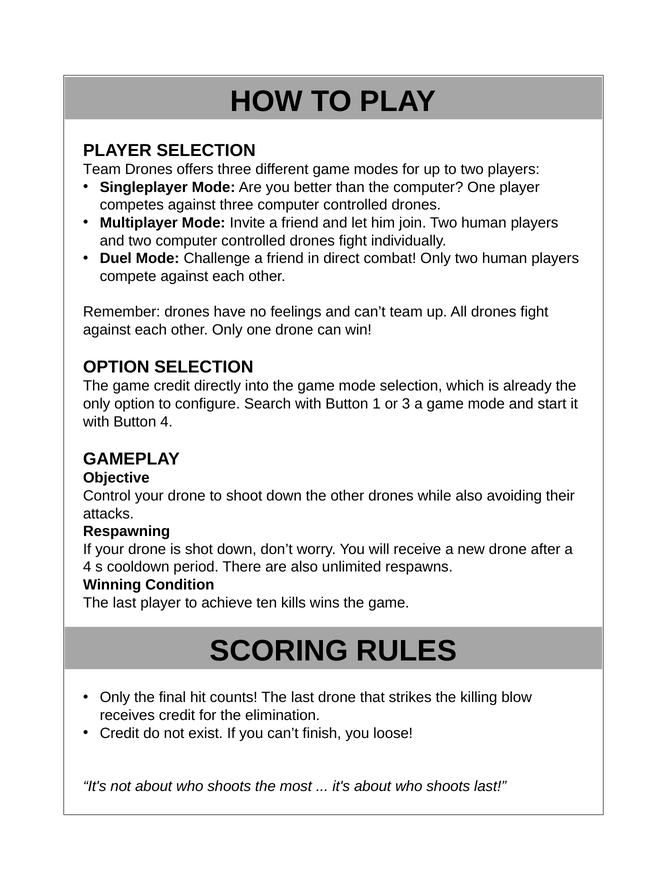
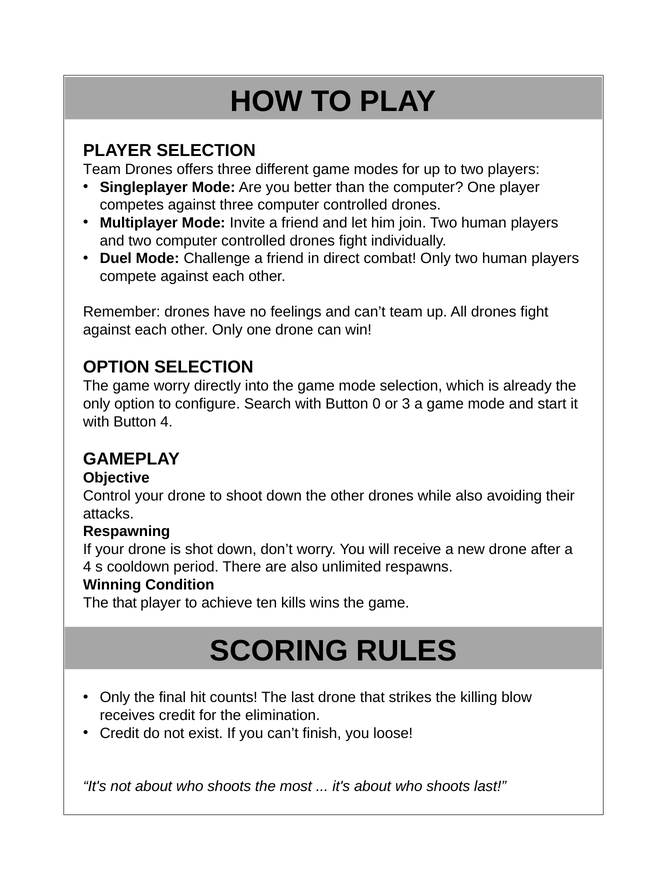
game credit: credit -> worry (172, 386)
1: 1 -> 0 (376, 404)
last: last -> that (125, 602)
